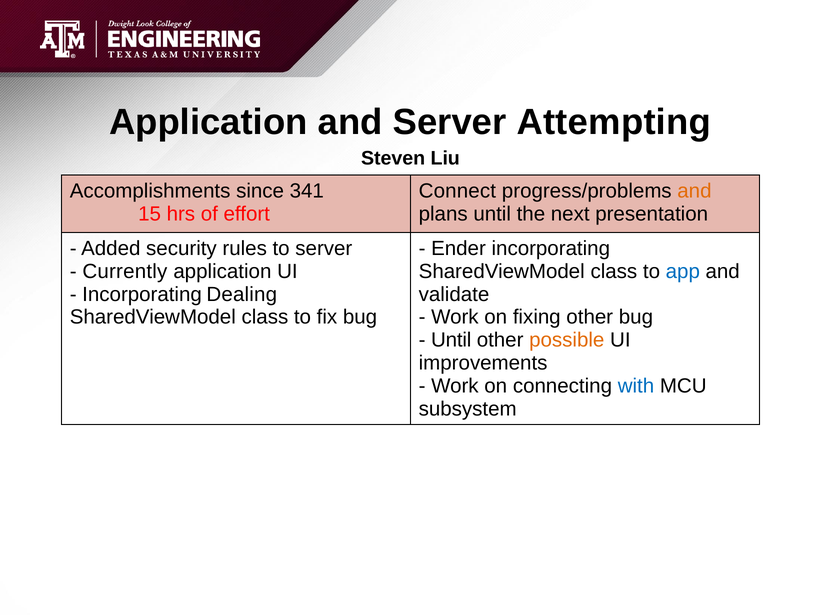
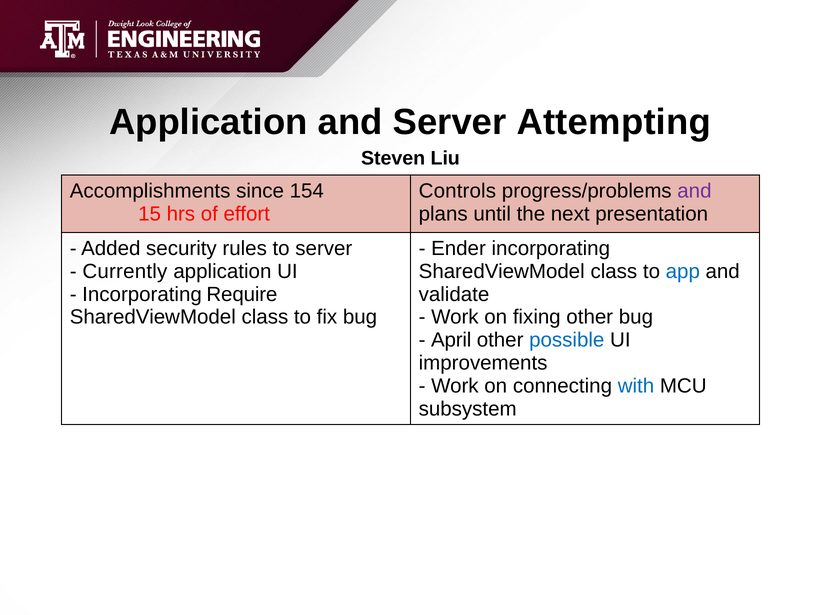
341: 341 -> 154 (307, 191)
Connect: Connect -> Controls (457, 191)
and colour: orange -> purple (694, 191)
Dealing: Dealing -> Require (242, 295)
Until: Until -> April (451, 341)
possible colour: orange -> blue (567, 341)
